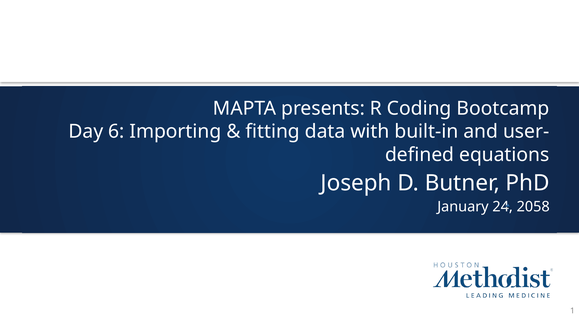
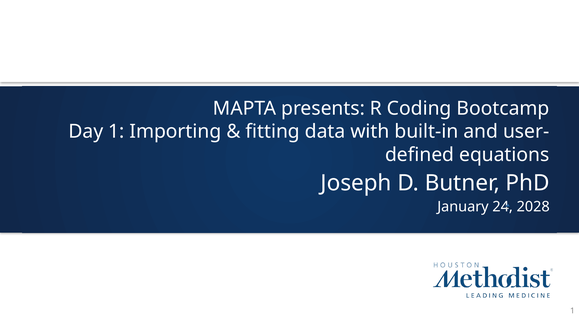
Day 6: 6 -> 1 (116, 131)
2058: 2058 -> 2028 (533, 207)
